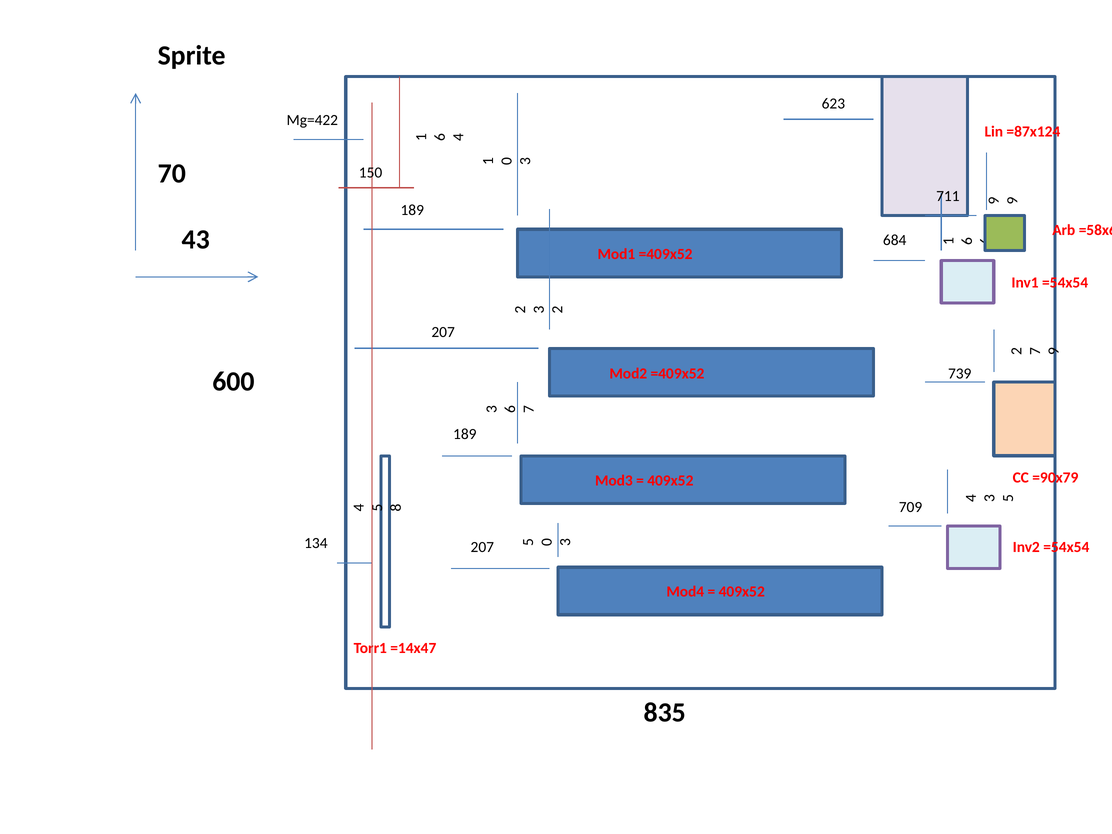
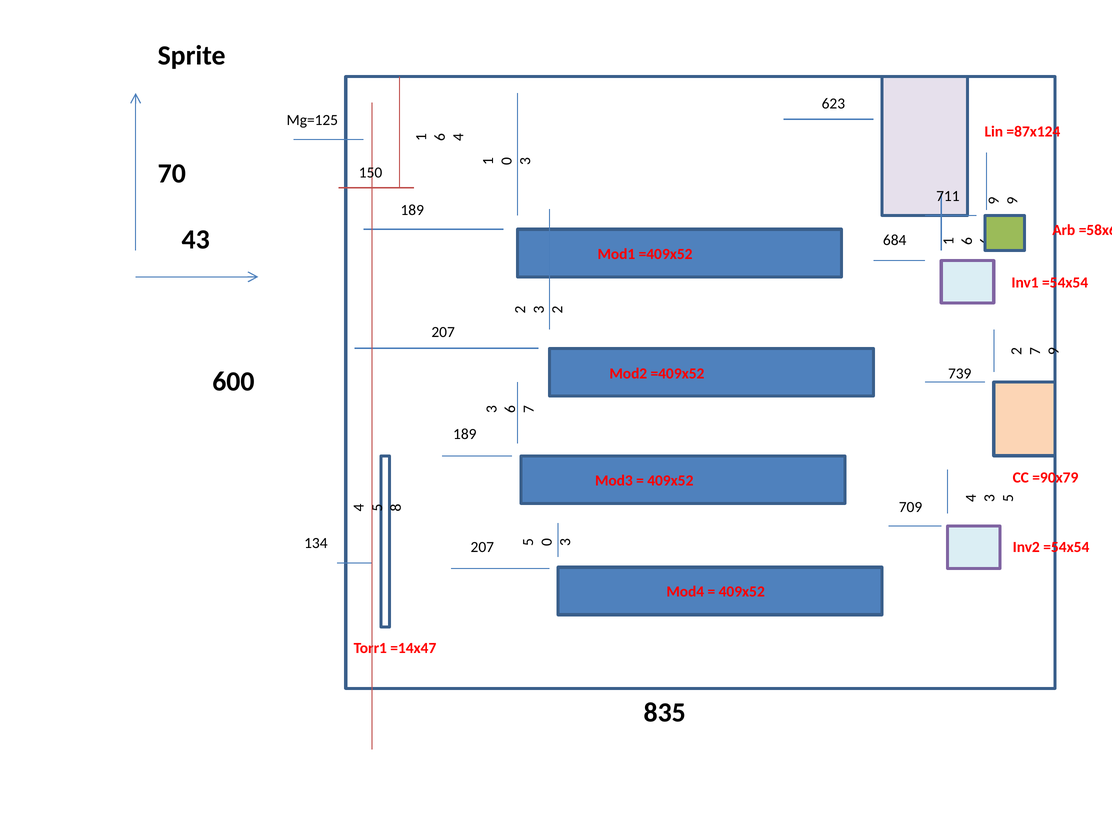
Mg=422: Mg=422 -> Mg=125 (312, 120)
